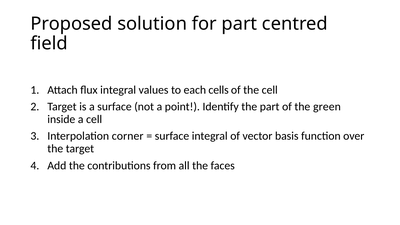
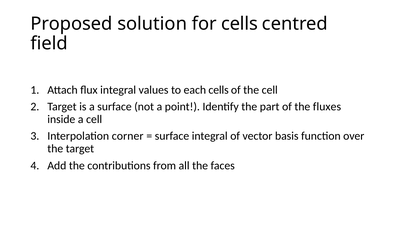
for part: part -> cells (239, 24)
green: green -> fluxes (327, 107)
